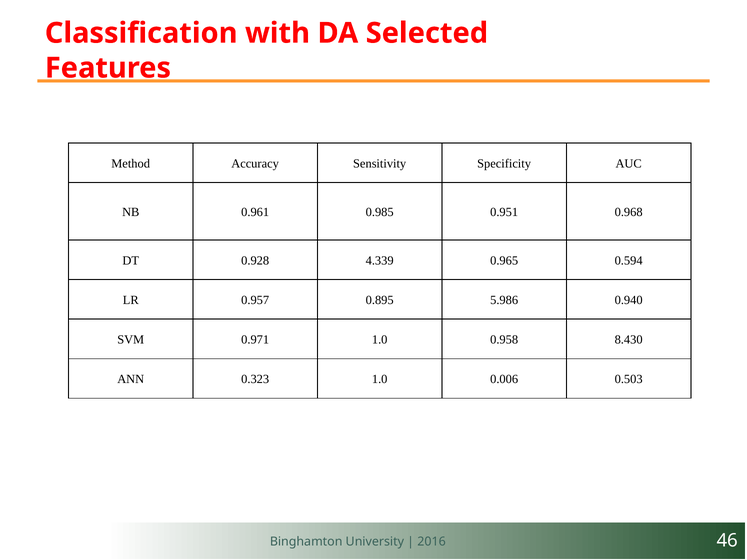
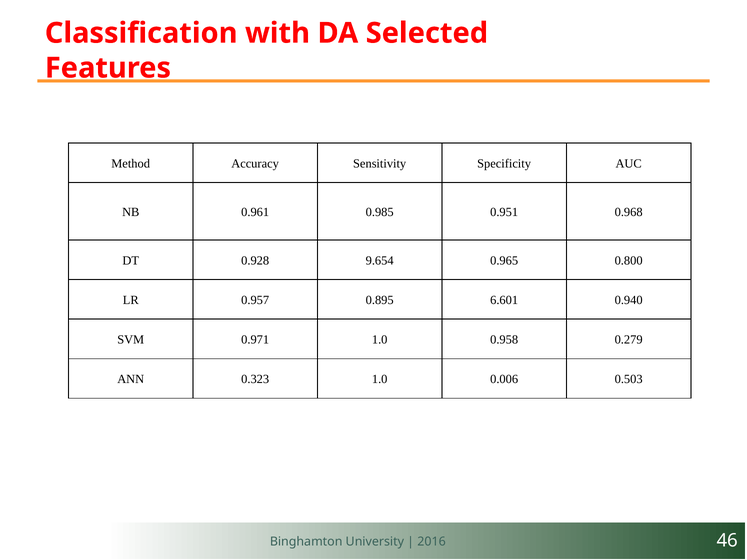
4.339: 4.339 -> 9.654 (380, 261)
0.594: 0.594 -> 0.800 (629, 261)
5.986: 5.986 -> 6.601 (504, 300)
8.430: 8.430 -> 0.279 (629, 340)
